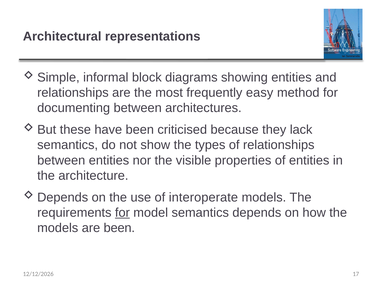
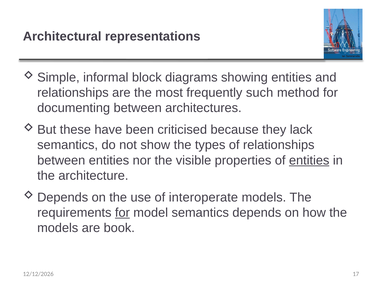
easy: easy -> such (260, 93)
entities underline: none -> present (309, 160)
are been: been -> book (119, 228)
